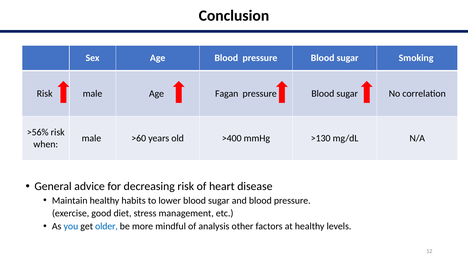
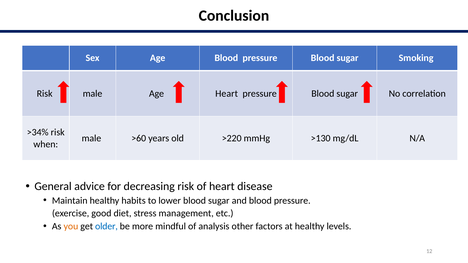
Age Fagan: Fagan -> Heart (227, 94)
>56%: >56% -> >34% (38, 132)
>400: >400 -> >220 (232, 138)
you colour: blue -> orange (71, 227)
